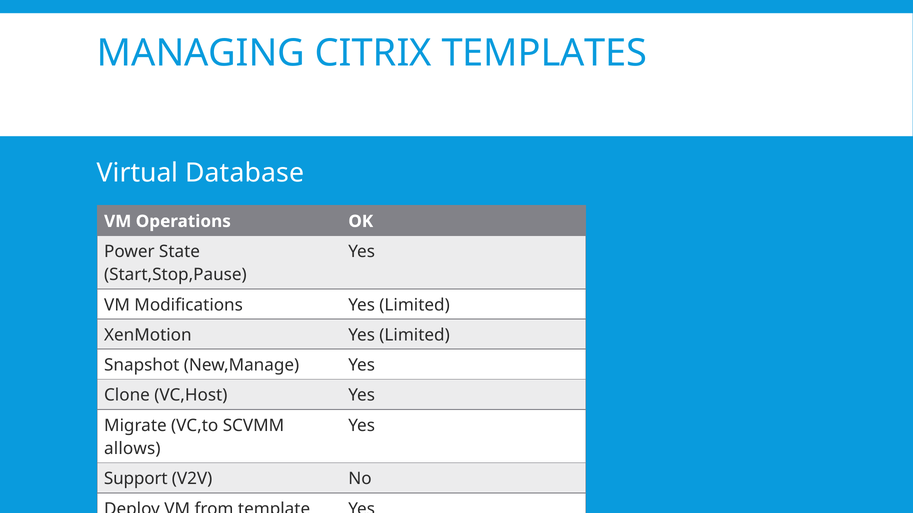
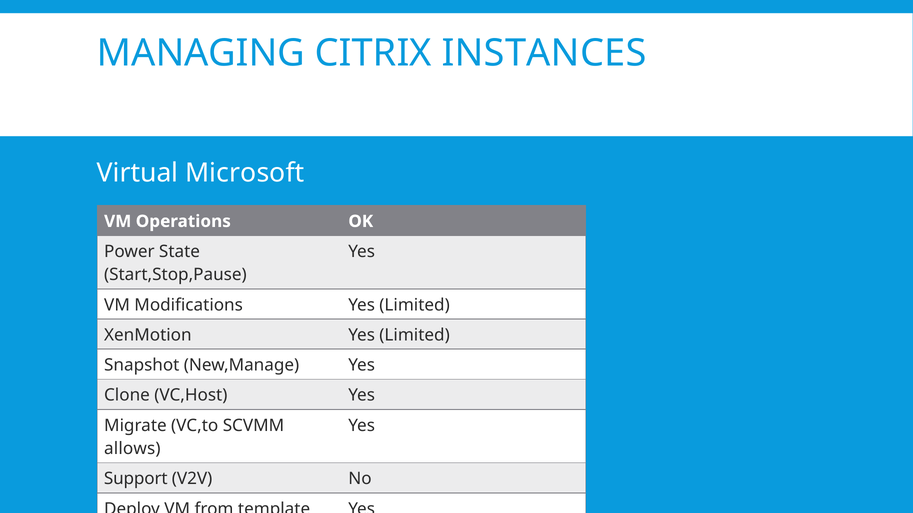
TEMPLATES: TEMPLATES -> INSTANCES (544, 53)
Database: Database -> Microsoft (245, 173)
